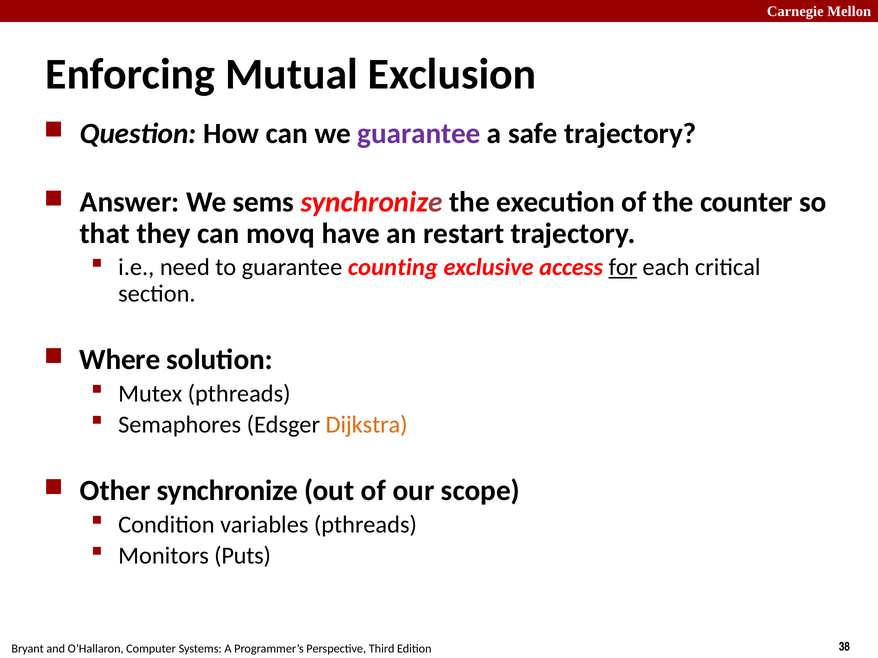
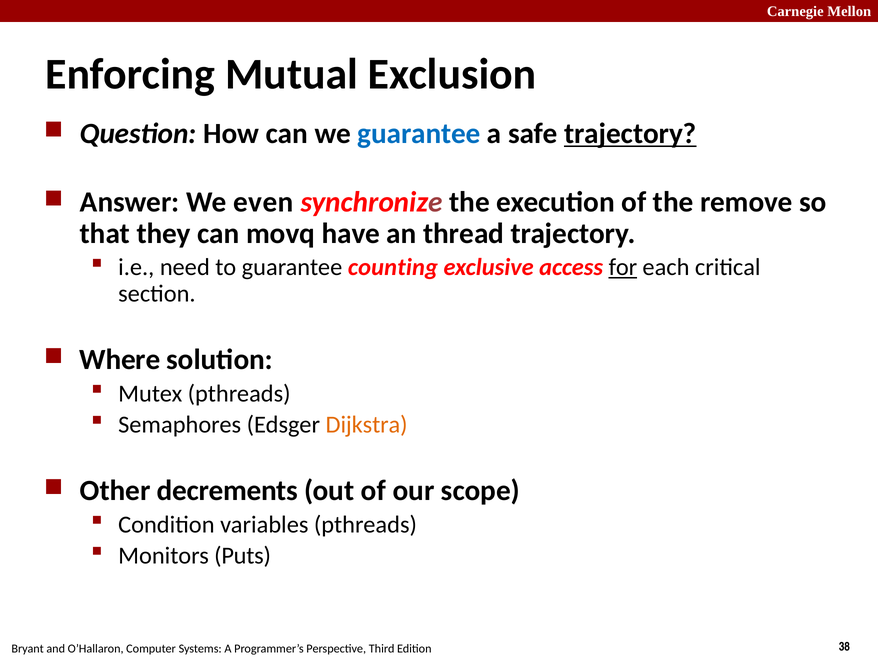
guarantee colour: purple -> blue (419, 134)
trajectory underline: none -> present (630, 134)
sems: sems -> even (263, 202)
counter: counter -> remove (746, 202)
restart: restart -> thread (464, 234)
Other synchronize: synchronize -> decrements (227, 491)
